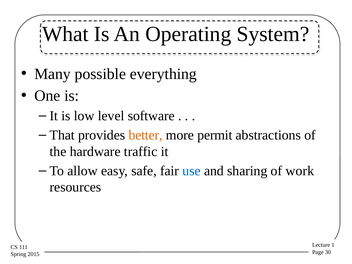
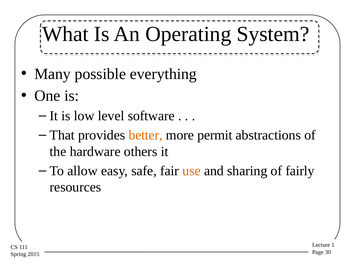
traffic: traffic -> others (141, 152)
use colour: blue -> orange (192, 171)
work: work -> fairly (300, 171)
